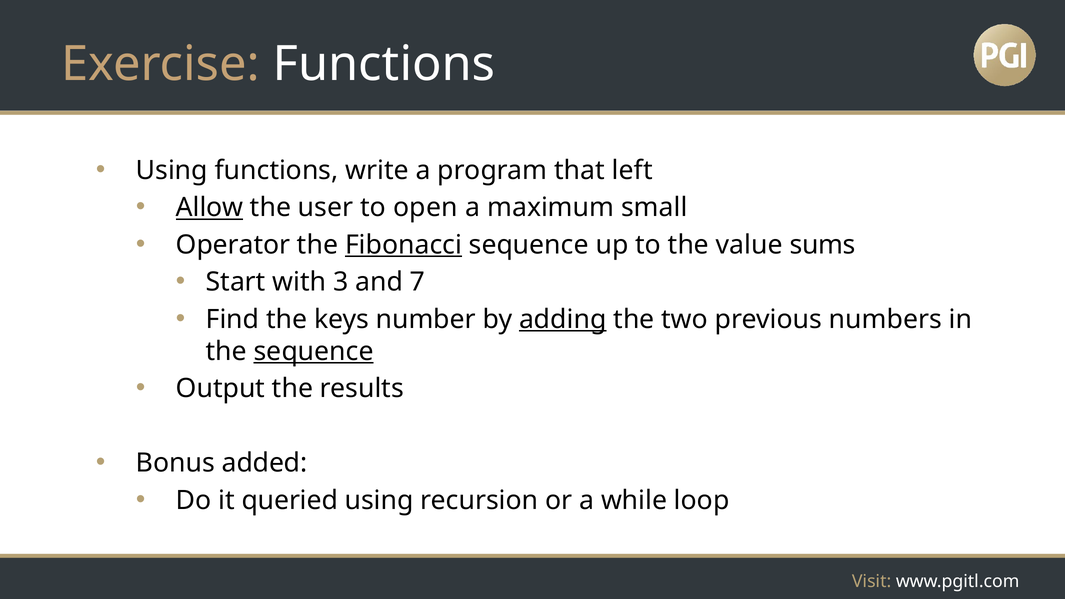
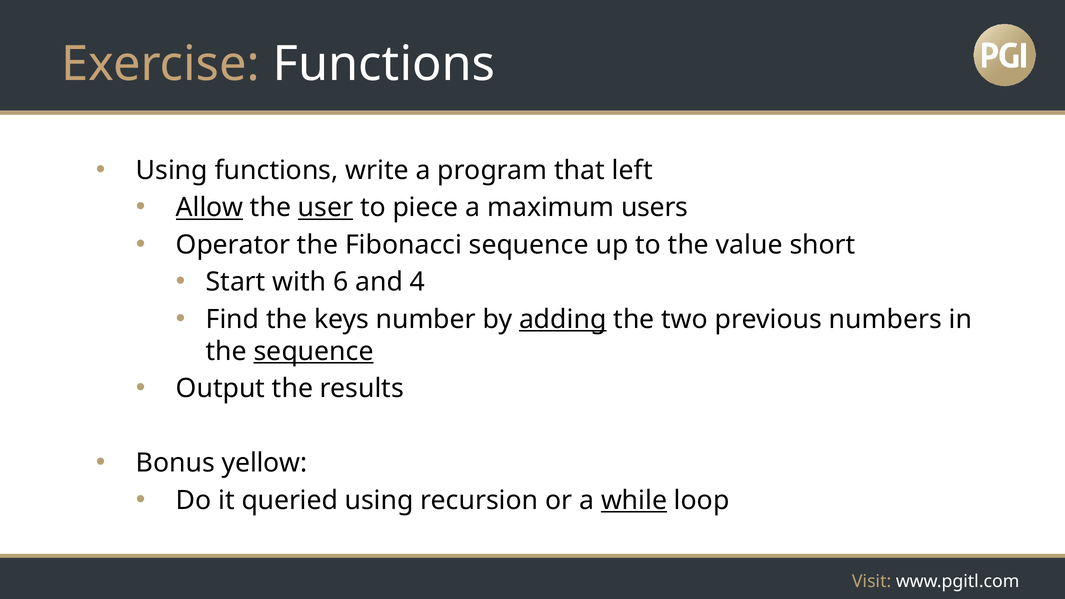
user underline: none -> present (326, 208)
open: open -> piece (426, 208)
small: small -> users (655, 208)
Fibonacci underline: present -> none (403, 245)
sums: sums -> short (822, 245)
3: 3 -> 6 (341, 282)
7: 7 -> 4 (418, 282)
added: added -> yellow (265, 463)
while underline: none -> present (634, 500)
